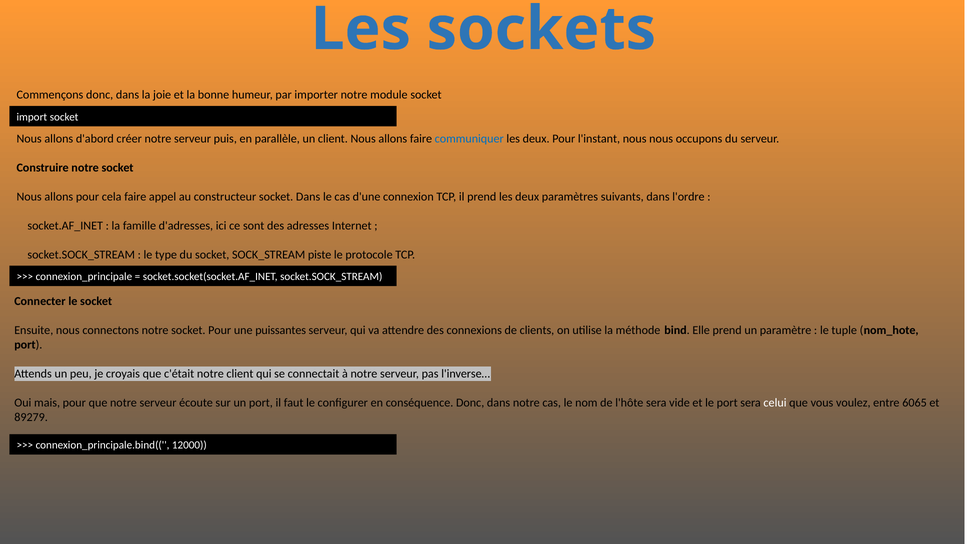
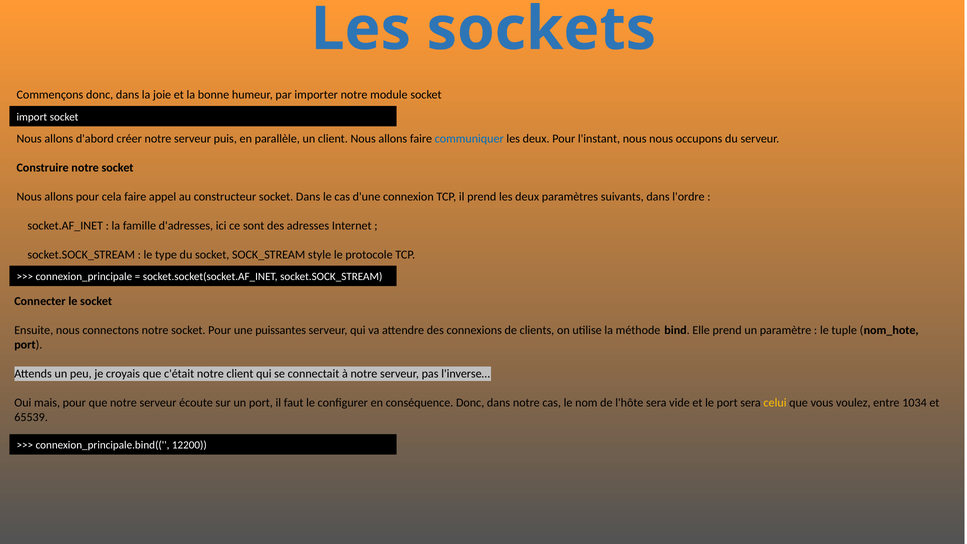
piste: piste -> style (320, 255)
celui colour: white -> yellow (775, 403)
6065: 6065 -> 1034 (915, 403)
89279: 89279 -> 65539 (31, 417)
12000: 12000 -> 12200 (189, 445)
